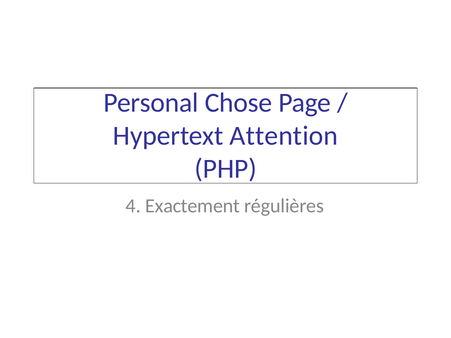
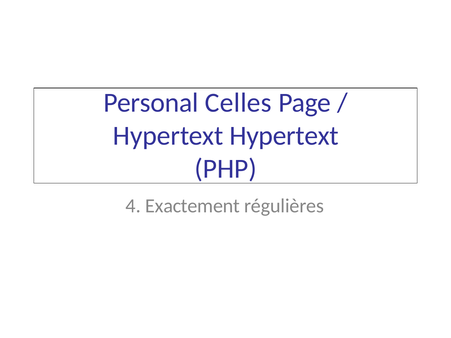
Chose: Chose -> Celles (238, 103)
Hypertext Attention: Attention -> Hypertext (284, 136)
